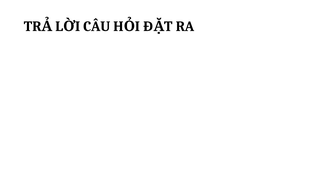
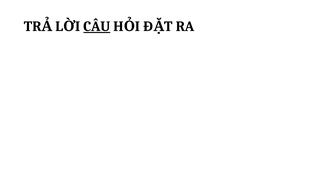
CÂU underline: none -> present (97, 26)
